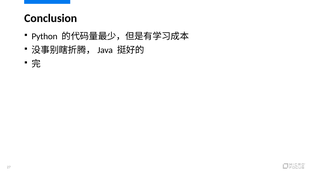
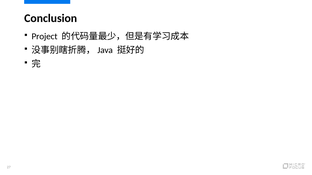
Python: Python -> Project (45, 36)
